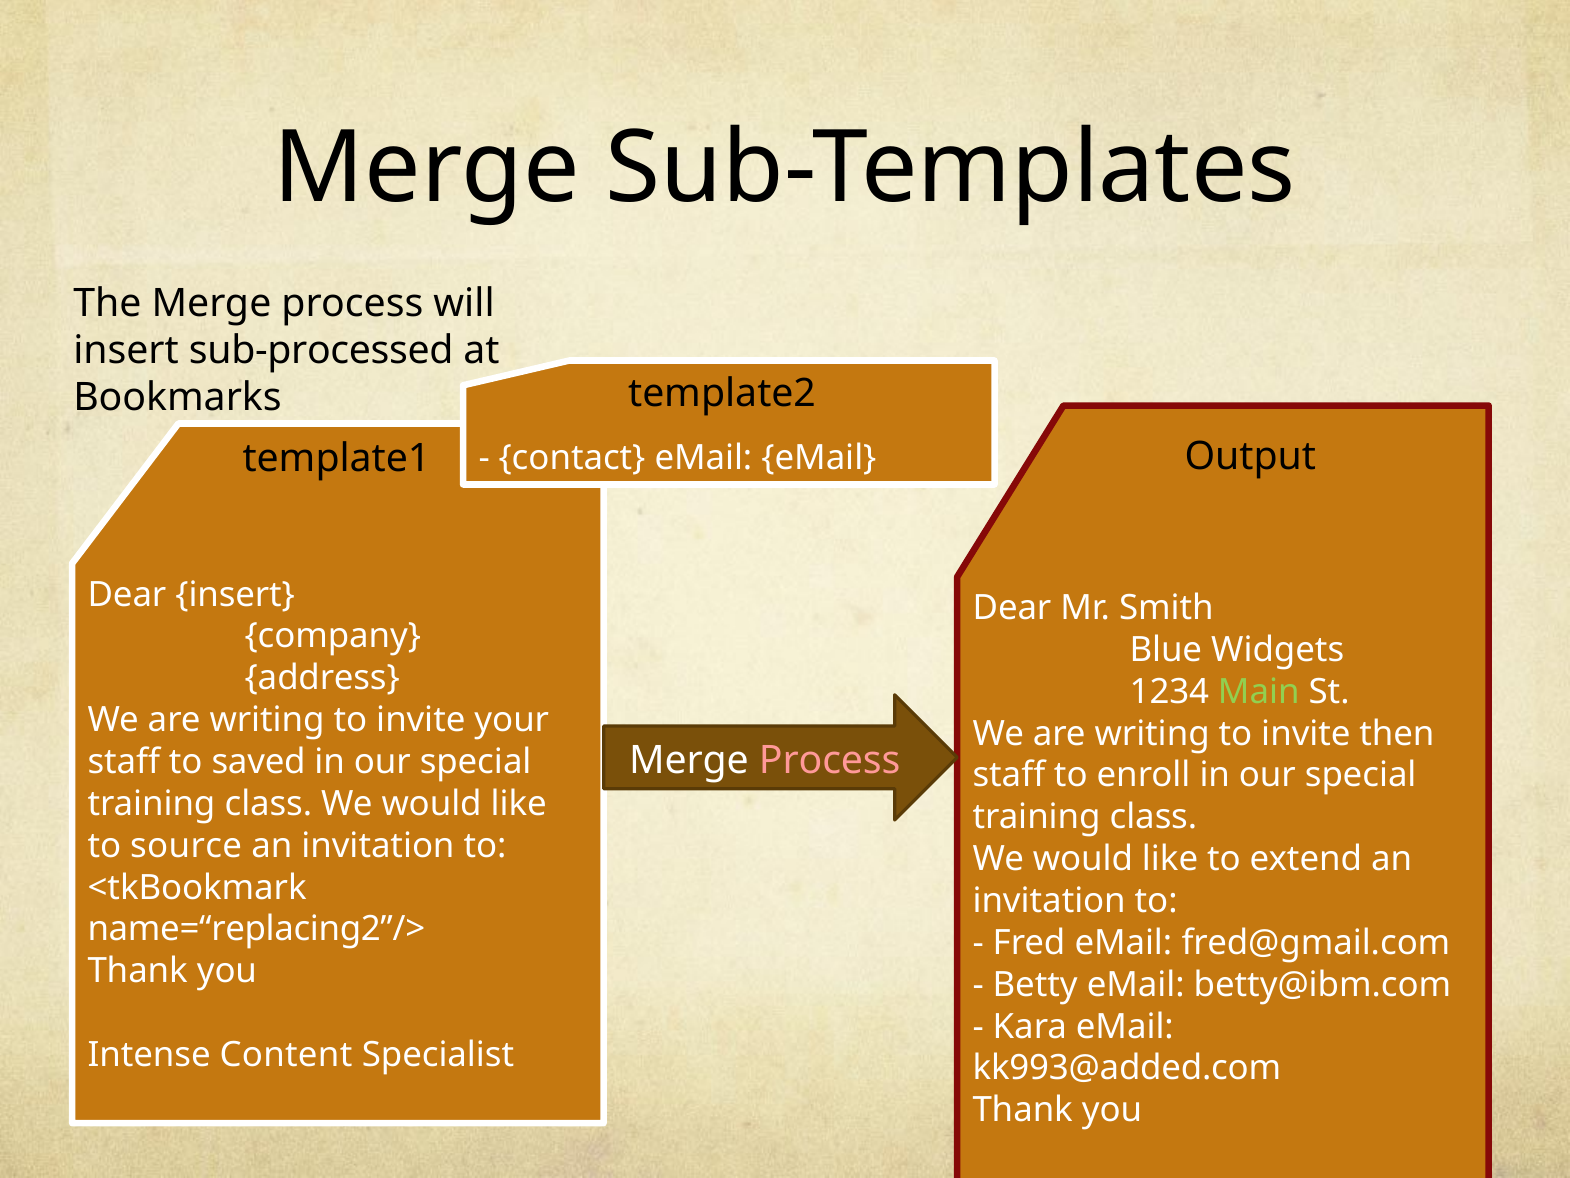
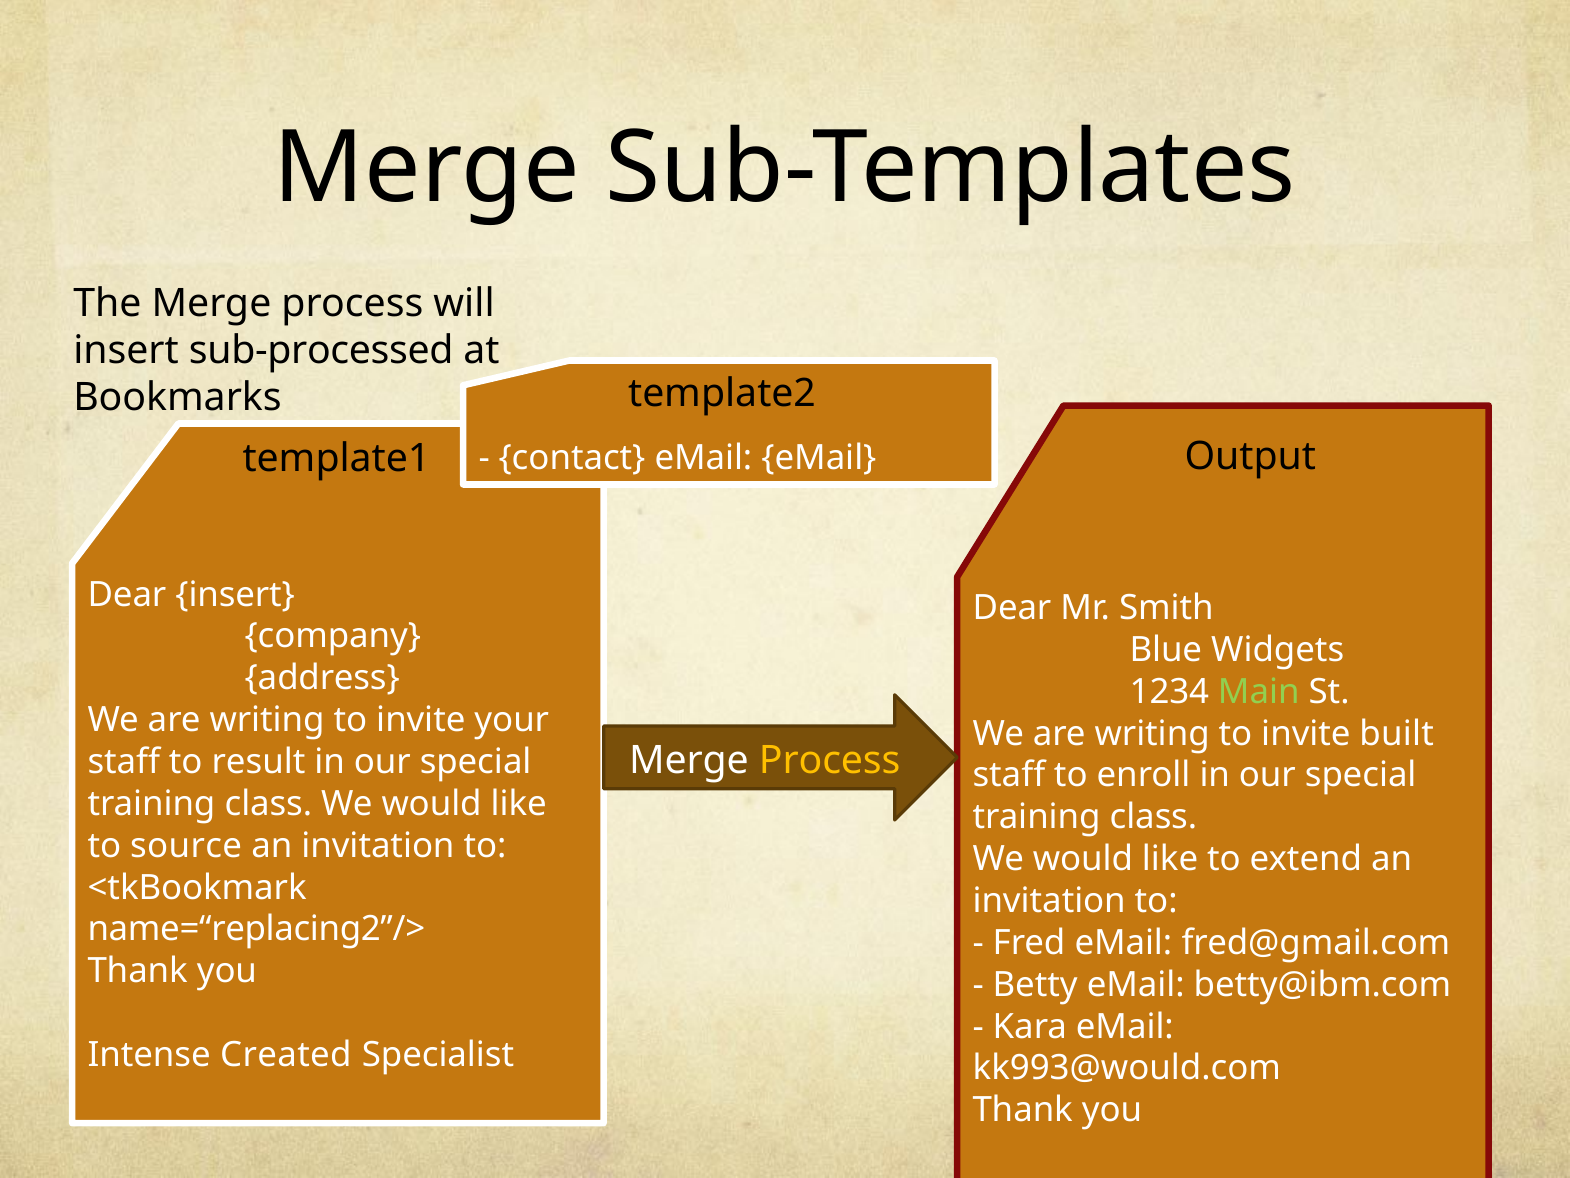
then: then -> built (1397, 733)
Process colour: pink -> yellow (830, 760)
saved: saved -> result (258, 762)
Content: Content -> Created (286, 1055)
kk993@added.com: kk993@added.com -> kk993@would.com (1127, 1068)
